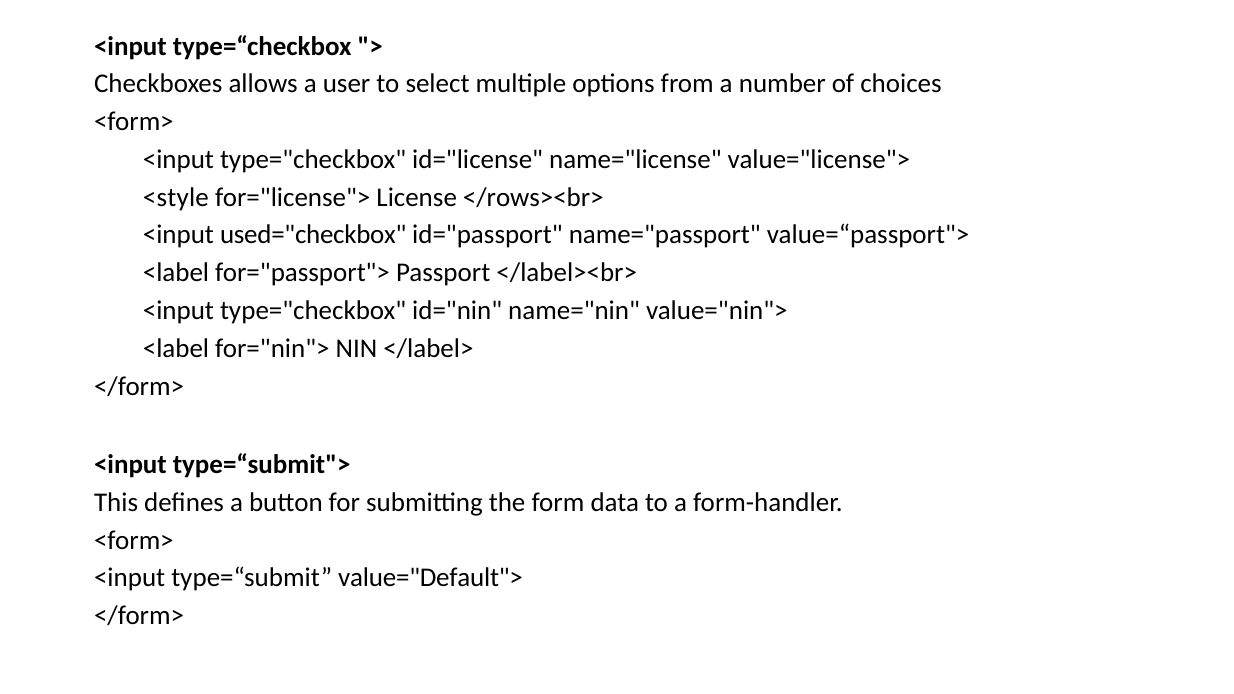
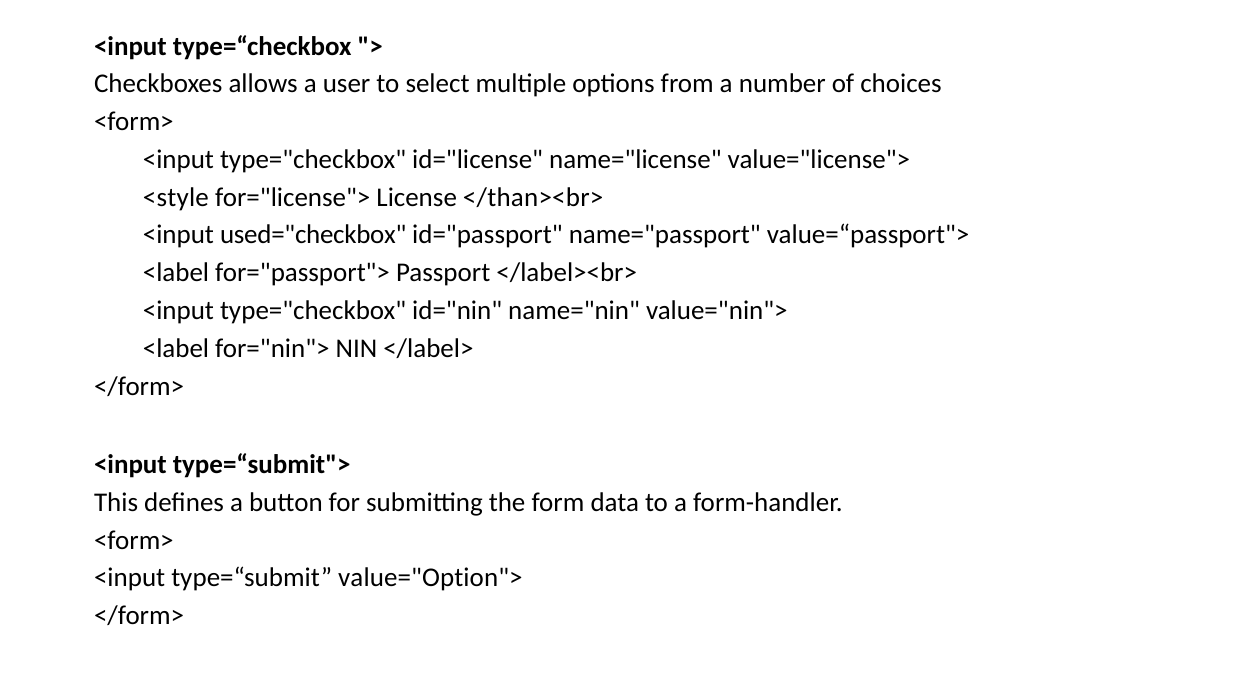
</rows><br>: </rows><br> -> </than><br> (533, 197)
value="Default">: value="Default"> -> value="Option"> (430, 578)
